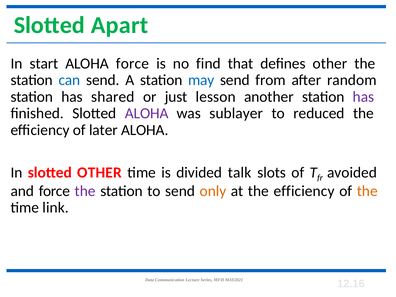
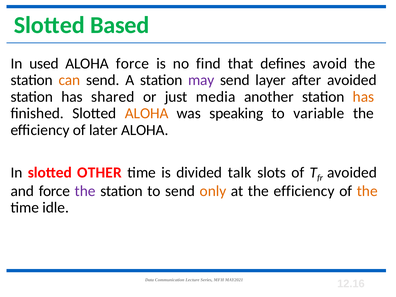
Apart: Apart -> Based (120, 25)
start: start -> used (44, 63)
defines other: other -> avoid (330, 63)
can colour: blue -> orange (69, 80)
may colour: blue -> purple (201, 80)
from: from -> layer (271, 80)
after random: random -> avoided (352, 80)
lesson: lesson -> media (216, 97)
has colour: purple -> orange (363, 97)
ALOHA colour: purple -> orange (147, 113)
sublayer: sublayer -> speaking (236, 113)
reduced: reduced -> variable (319, 113)
link: link -> idle (56, 208)
